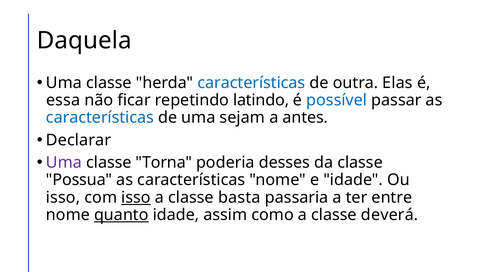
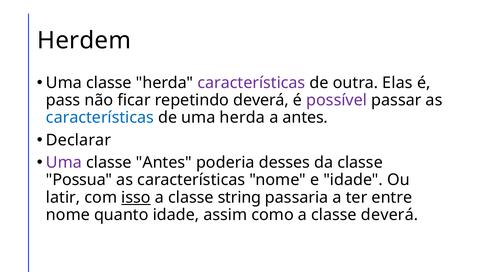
Daquela: Daquela -> Herdem (84, 41)
características colour: blue -> purple (251, 83)
essa: essa -> pass (63, 100)
repetindo latindo: latindo -> deverá (261, 100)
possível colour: blue -> purple (337, 100)
uma sejam: sejam -> herda (242, 118)
classe Torna: Torna -> Antes (164, 163)
isso: isso -> latir (63, 198)
basta: basta -> string (239, 198)
quanto underline: present -> none (121, 215)
